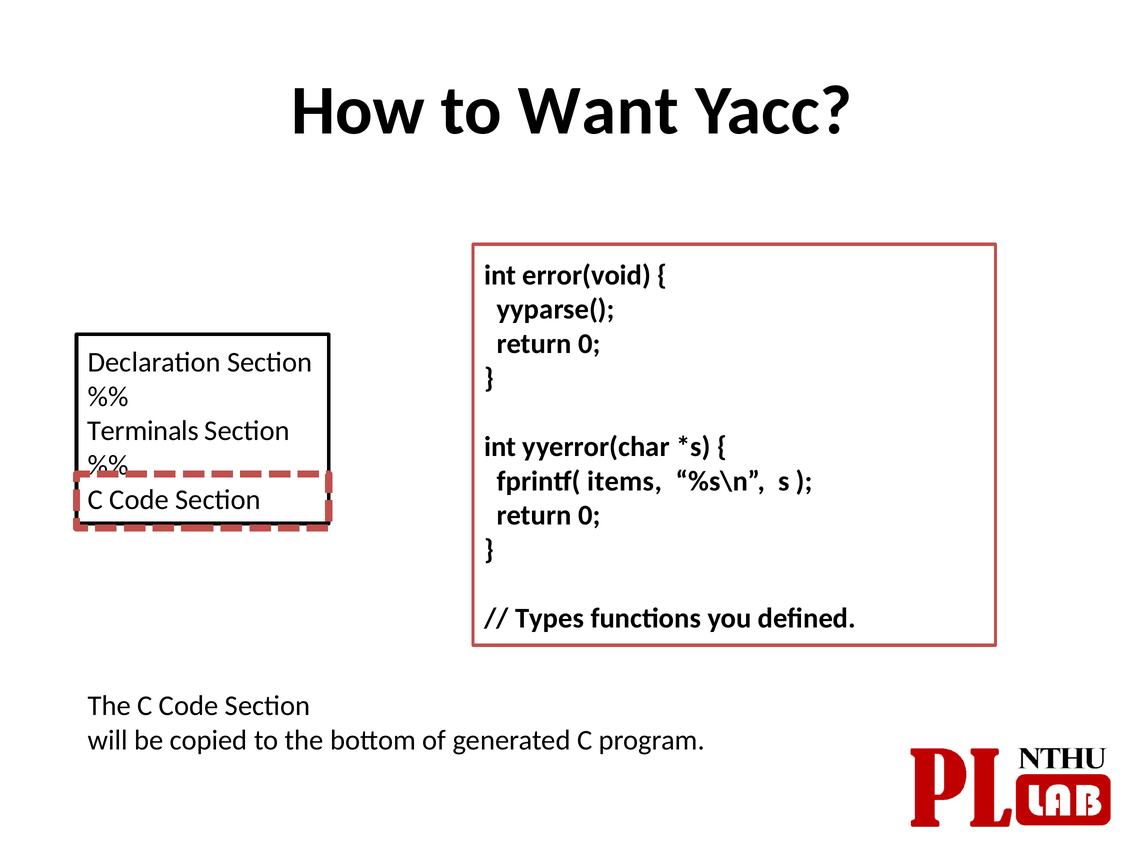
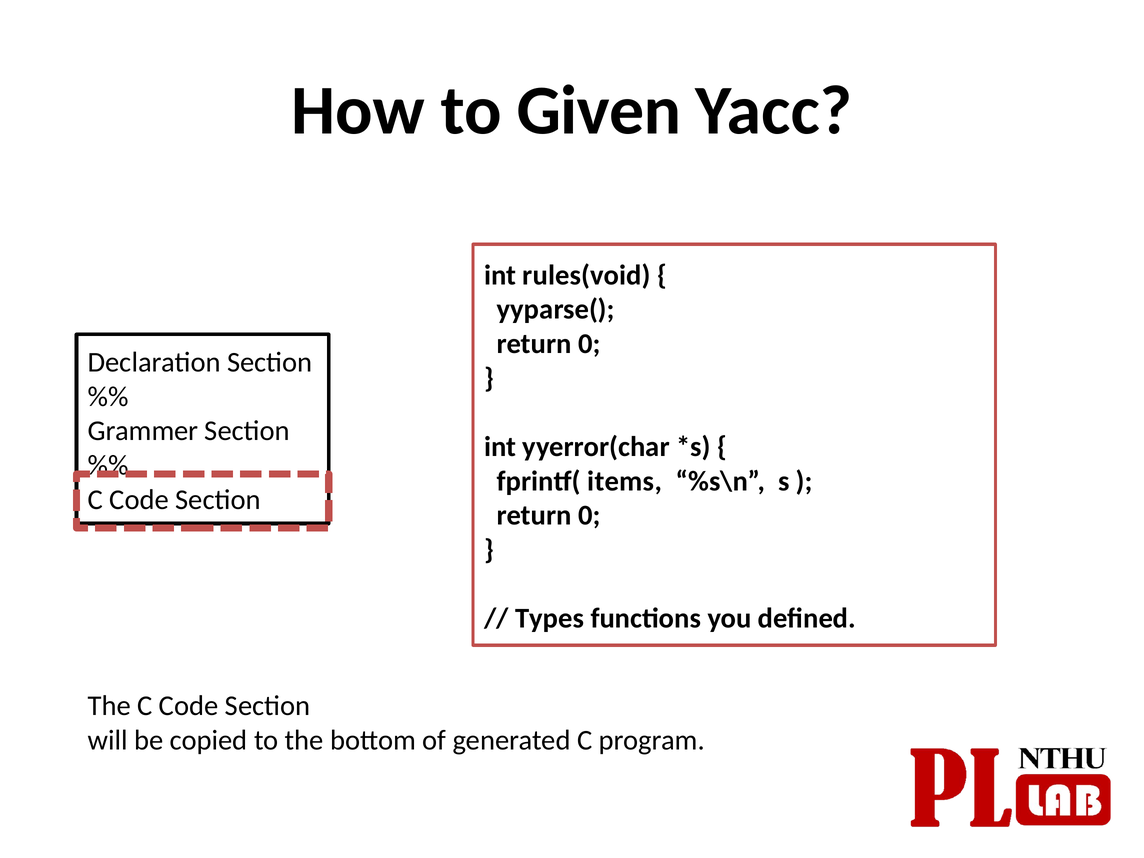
Want: Want -> Given (599, 111)
error(void: error(void -> rules(void (587, 275)
Terminals: Terminals -> Grammer (143, 431)
